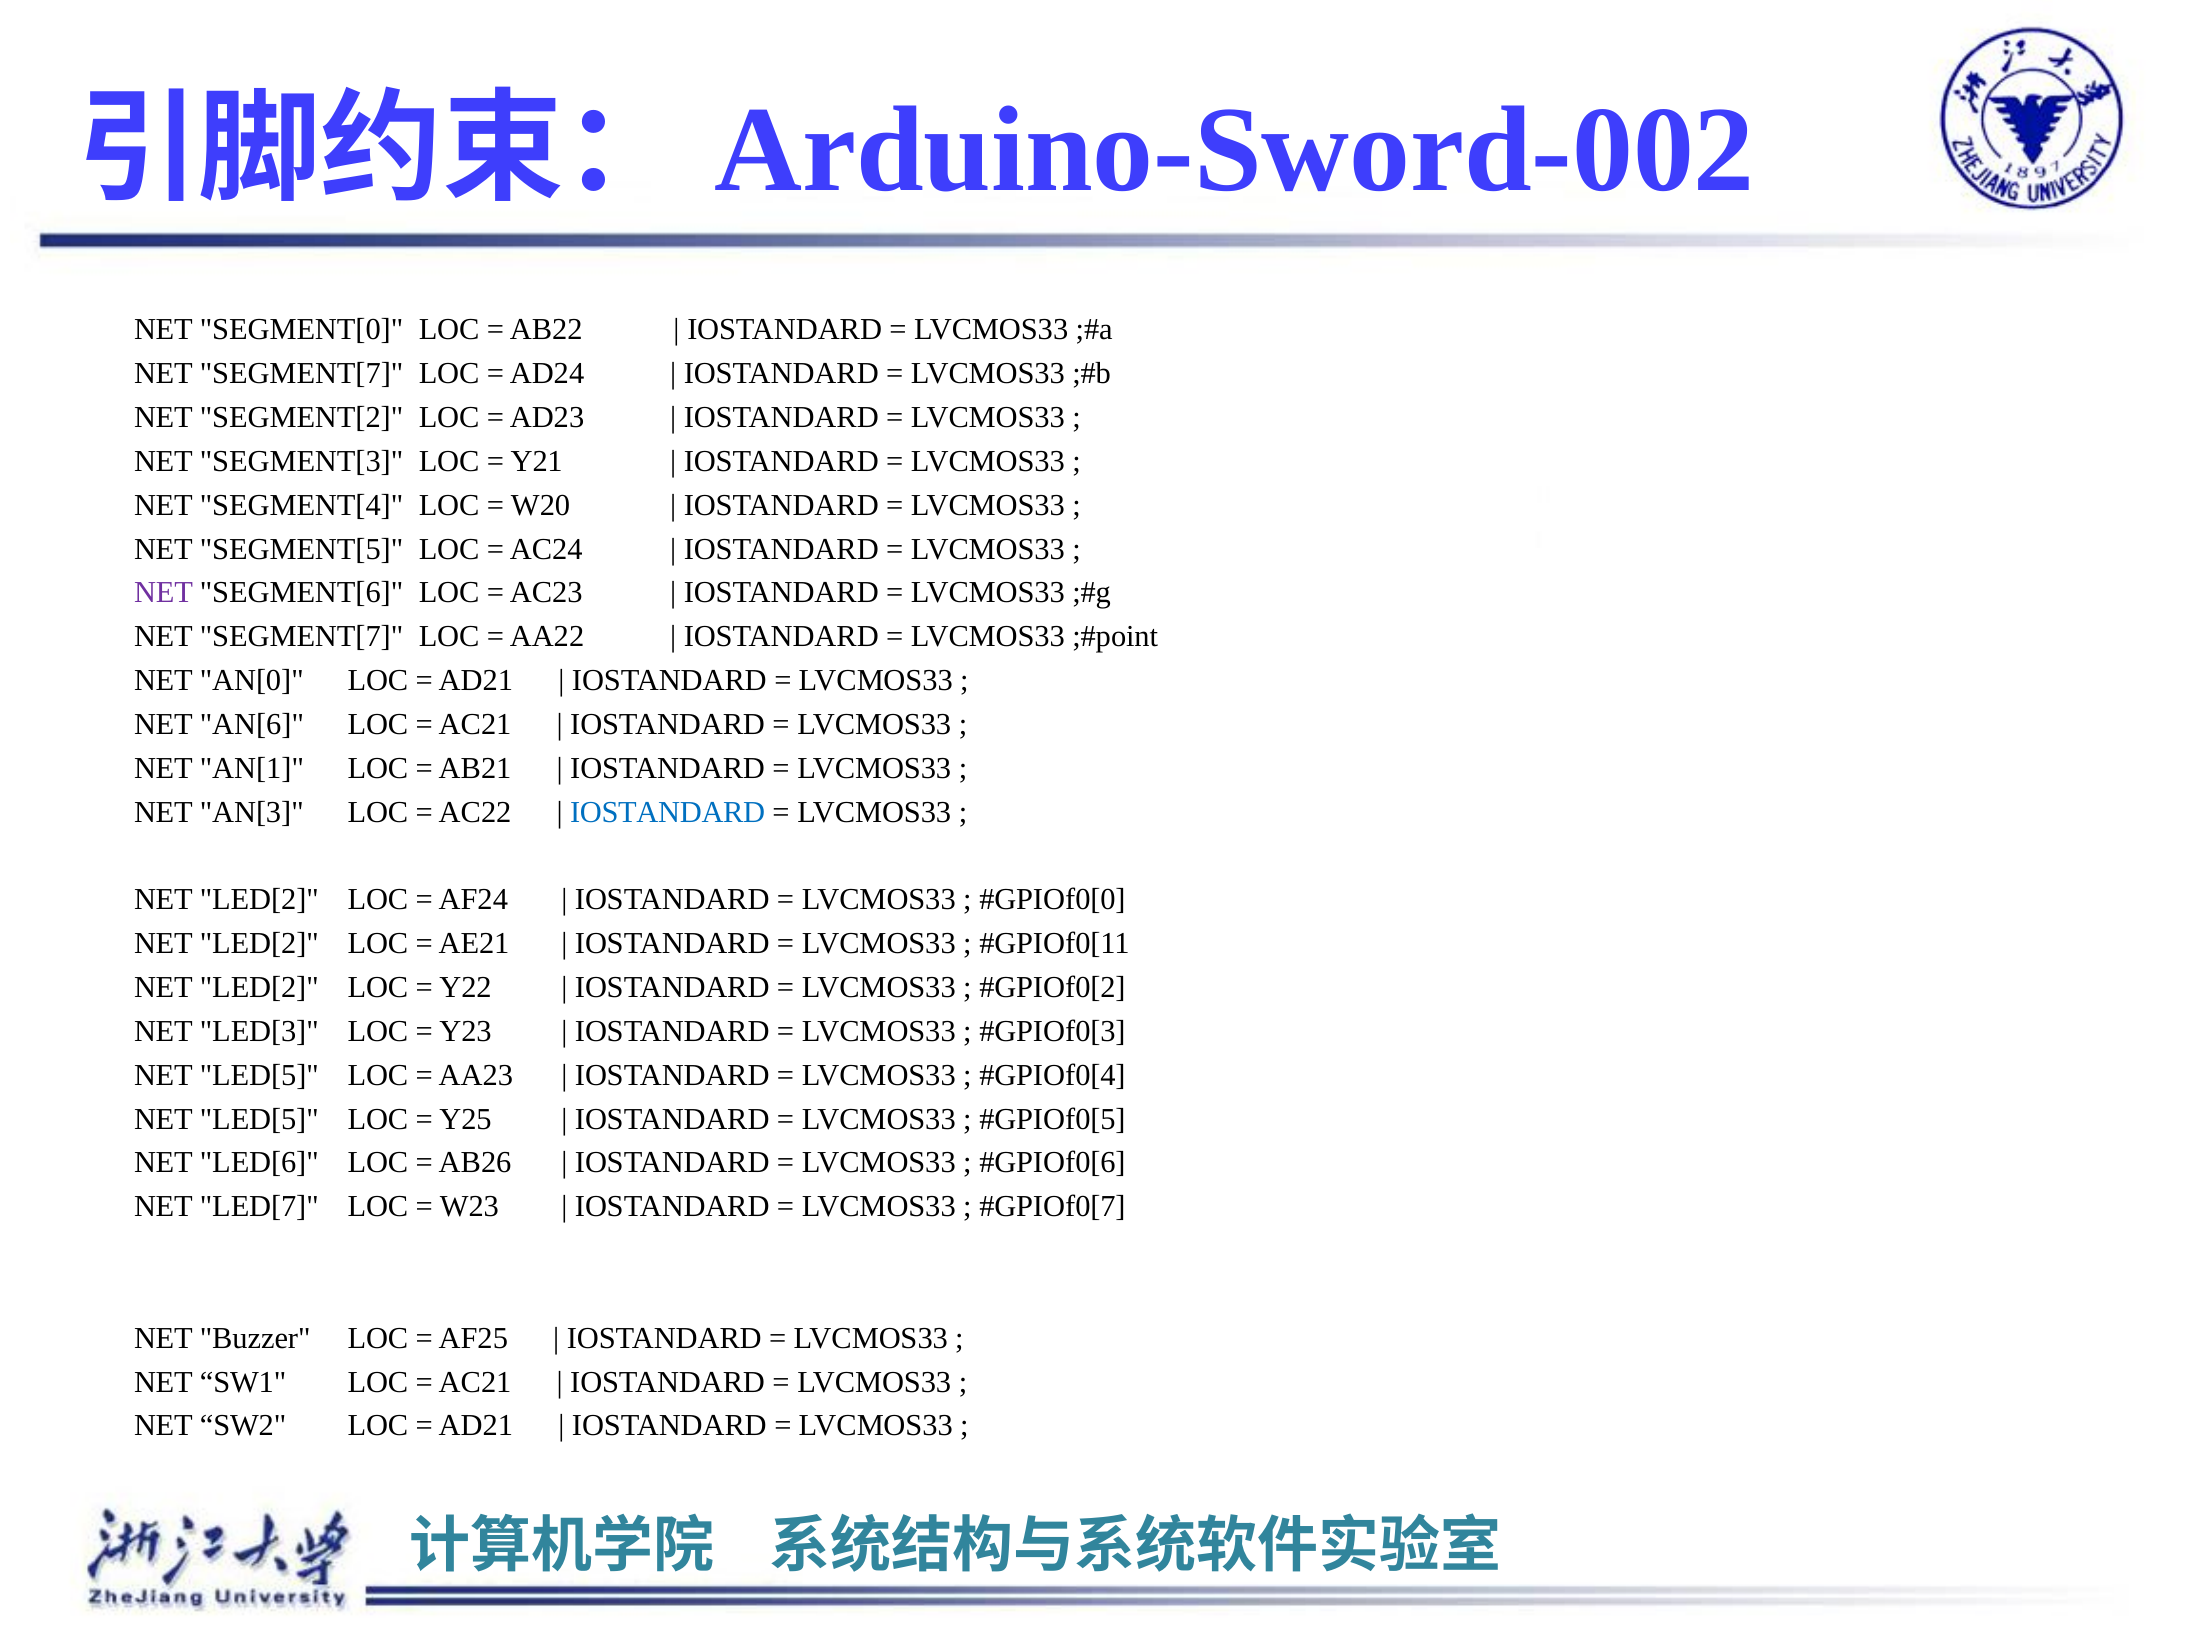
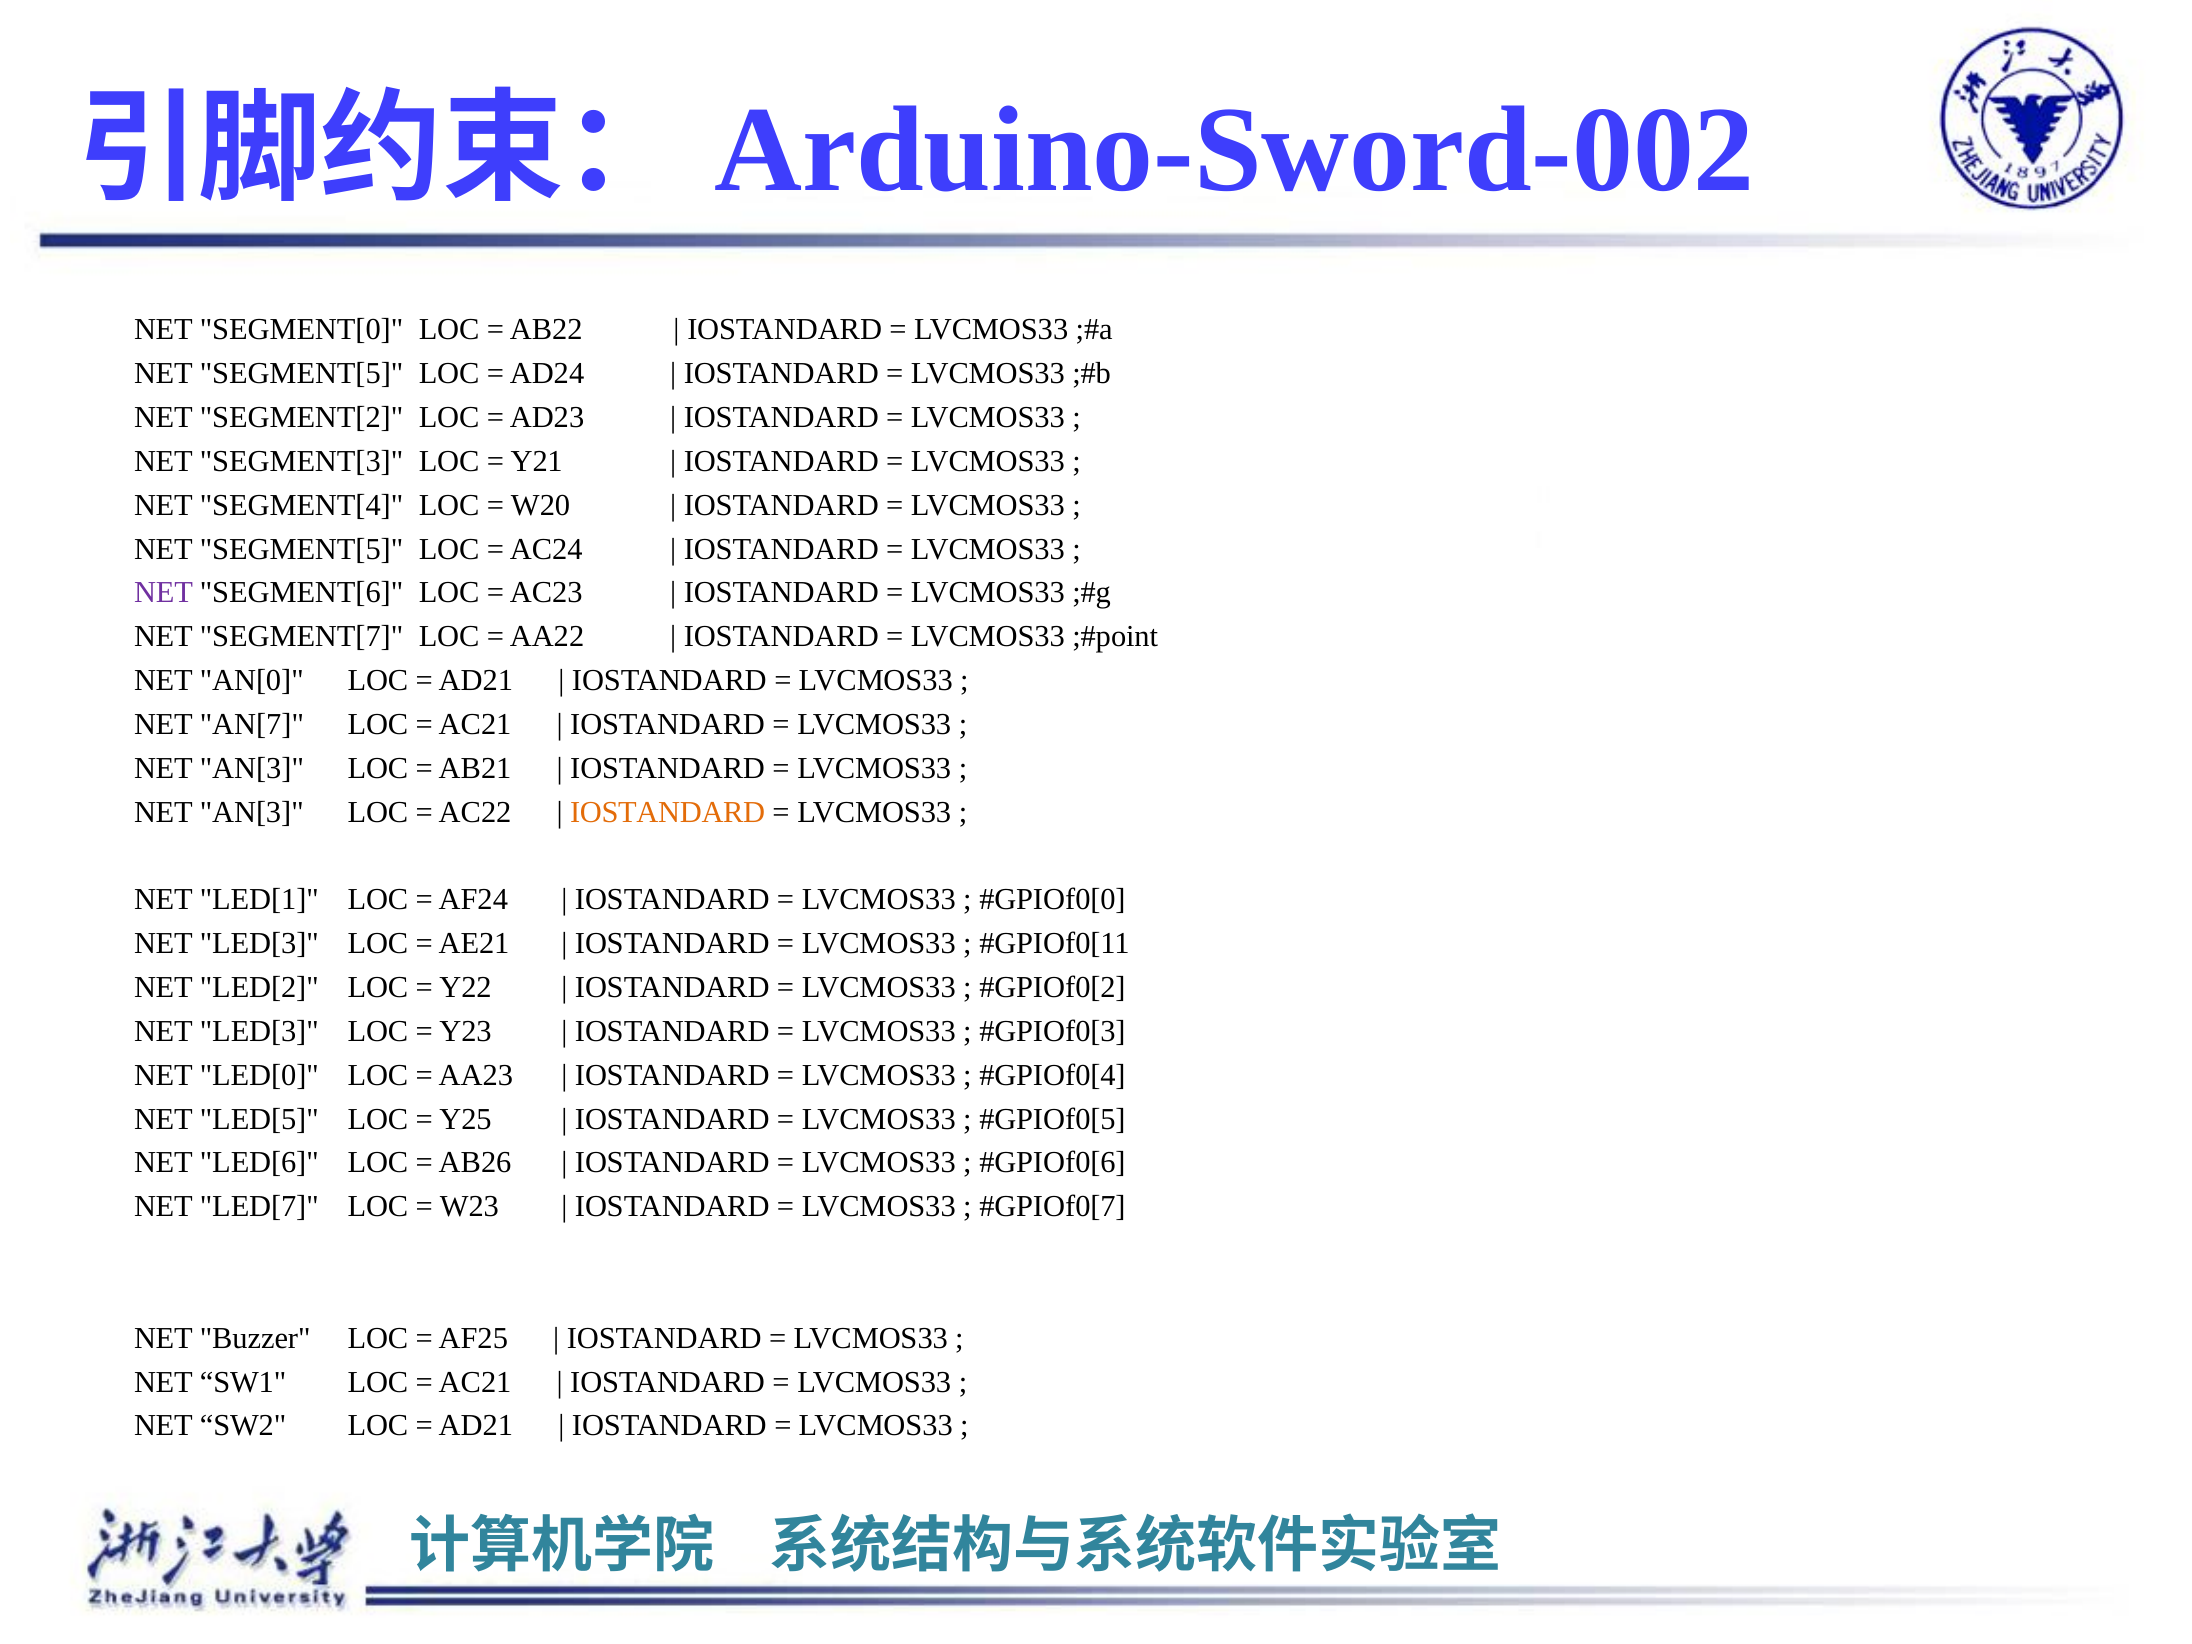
SEGMENT[7: SEGMENT[7 -> SEGMENT[5 (302, 374)
AN[6: AN[6 -> AN[7 (252, 724)
AN[1: AN[1 -> AN[3 (252, 768)
IOSTANDARD colour: blue -> orange (668, 812)
LED[2: LED[2 -> LED[1 (259, 900)
LED[2: LED[2 -> LED[3 (259, 944)
LED[5: LED[5 -> LED[0 (259, 1075)
